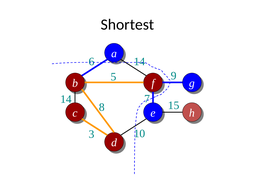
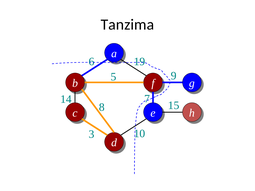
Shortest: Shortest -> Tanzima (127, 25)
6 14: 14 -> 19 (139, 62)
